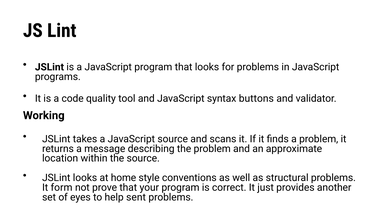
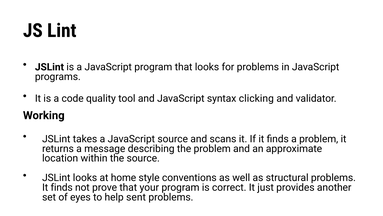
buttons: buttons -> clicking (256, 98)
form: form -> finds (62, 187)
